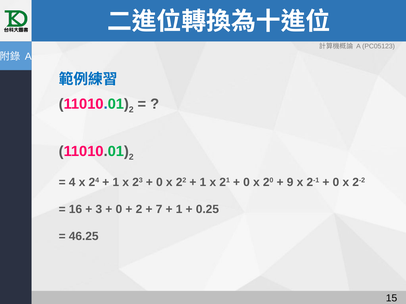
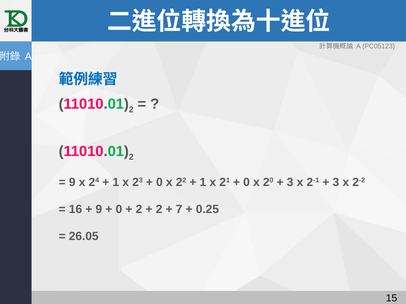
4: 4 -> 9 (72, 183)
9: 9 -> 3 (290, 183)
0: 0 -> 3 (336, 183)
3: 3 -> 9 (99, 210)
7: 7 -> 2 (159, 210)
1: 1 -> 7 (179, 210)
46.25: 46.25 -> 26.05 (84, 237)
